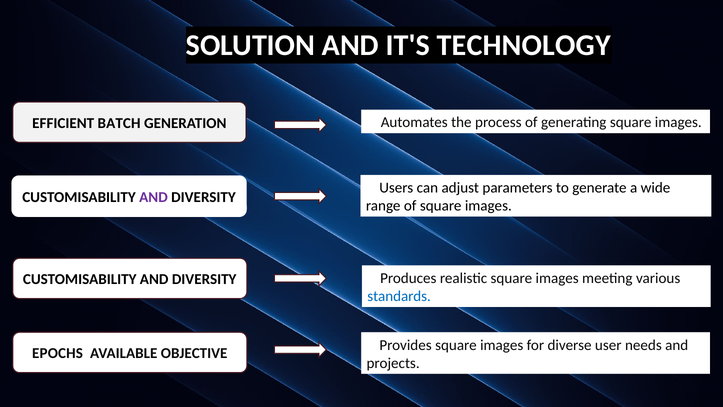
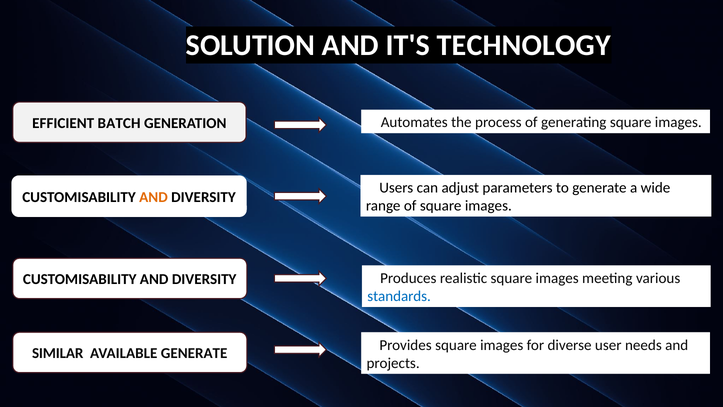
AND colour: purple -> orange (153, 197)
EPOCHS: EPOCHS -> SIMILAR (58, 353)
OBJECTIVE: OBJECTIVE -> GENERATE (194, 353)
